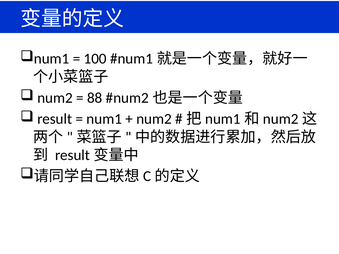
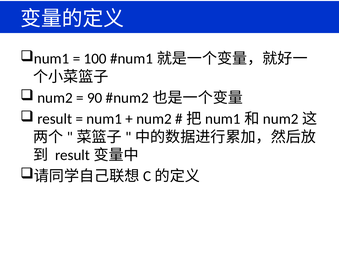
88: 88 -> 90 (95, 98)
